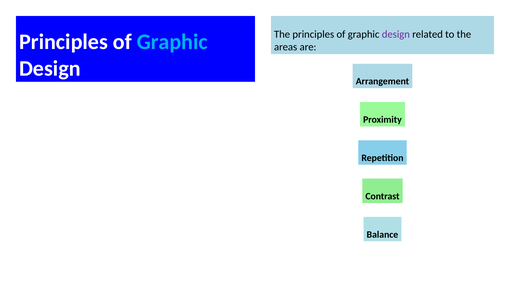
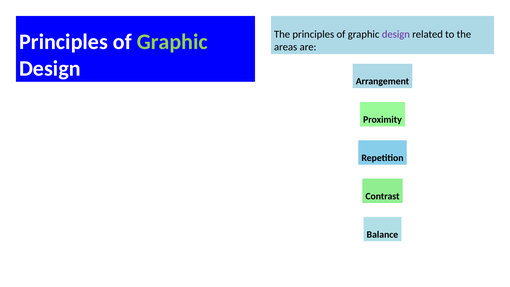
Graphic colour: light blue -> light green (172, 42)
